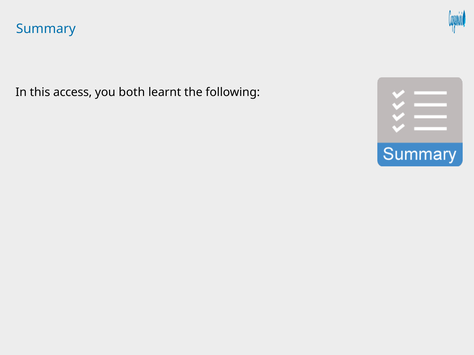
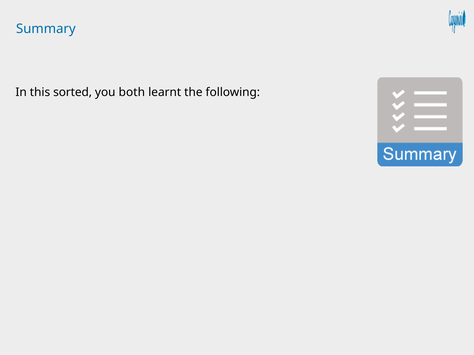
access: access -> sorted (73, 93)
